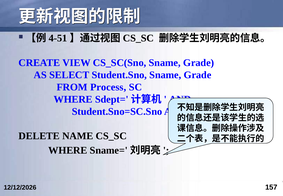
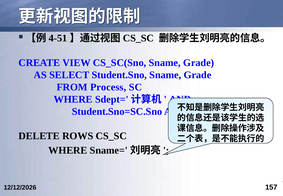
NAME: NAME -> ROWS (78, 136)
